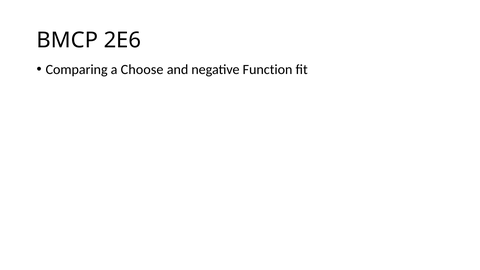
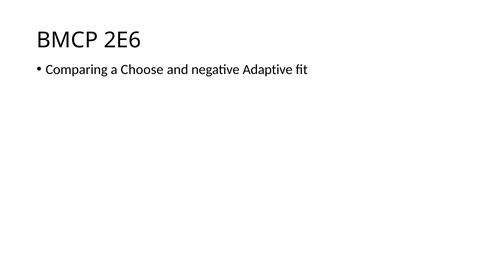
Function: Function -> Adaptive (268, 69)
